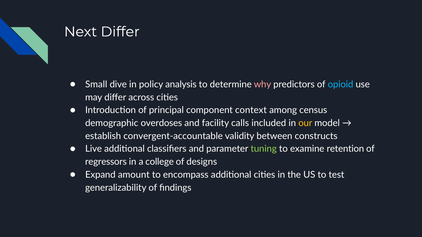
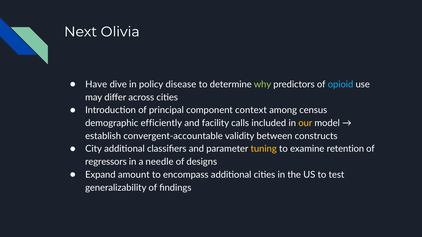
Next Differ: Differ -> Olivia (120, 32)
Small: Small -> Have (96, 85)
analysis: analysis -> disease (181, 85)
why colour: pink -> light green (263, 85)
overdoses: overdoses -> efficiently (161, 123)
Live: Live -> City (94, 149)
tuning colour: light green -> yellow (264, 149)
college: college -> needle (160, 162)
